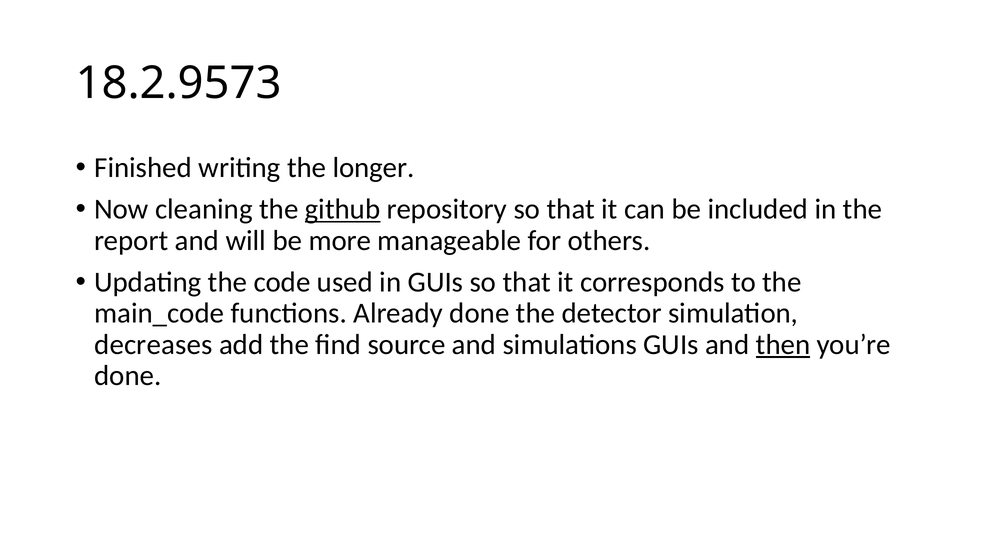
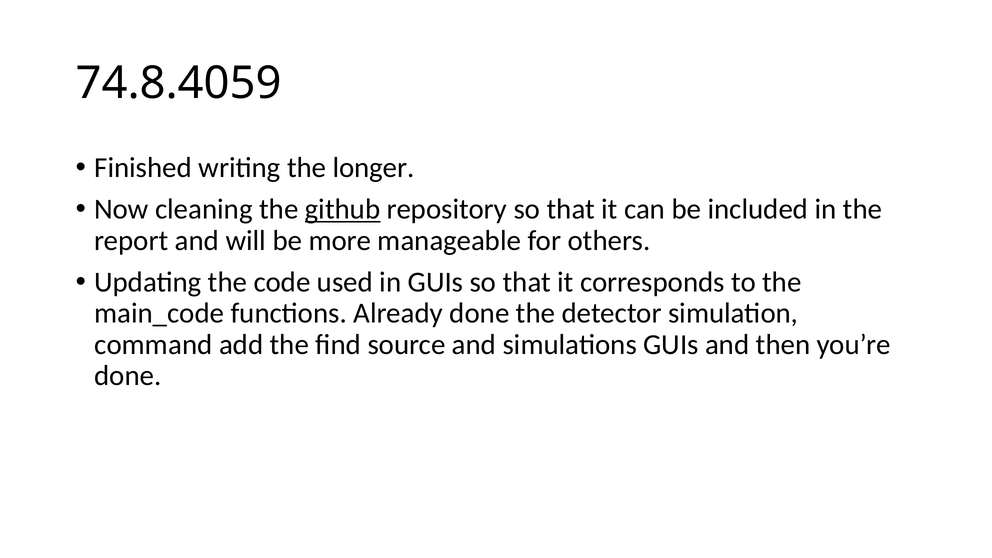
18.2.9573: 18.2.9573 -> 74.8.4059 (179, 83)
decreases: decreases -> command (153, 345)
then underline: present -> none (783, 345)
